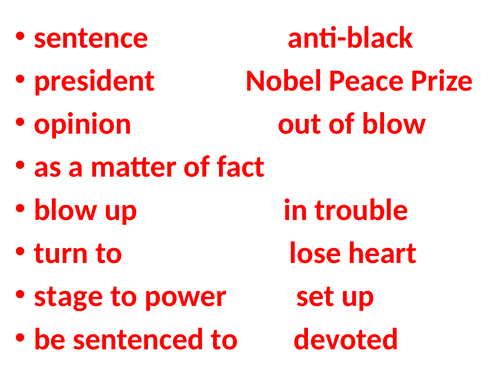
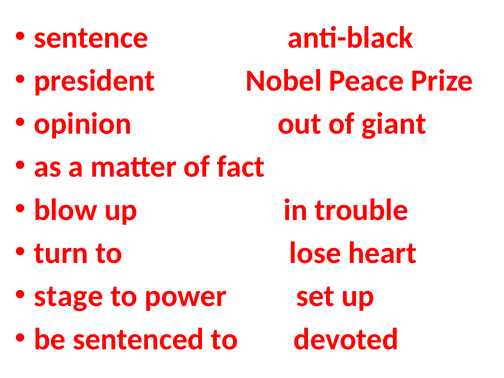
of blow: blow -> giant (394, 124)
